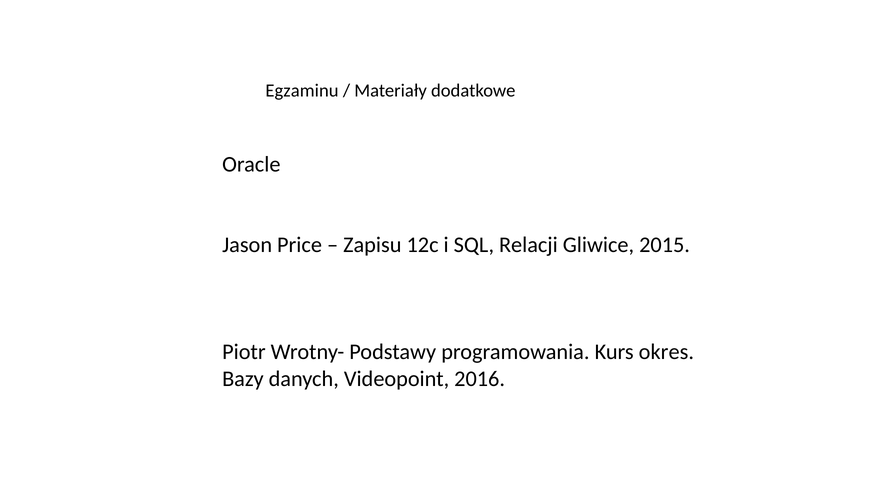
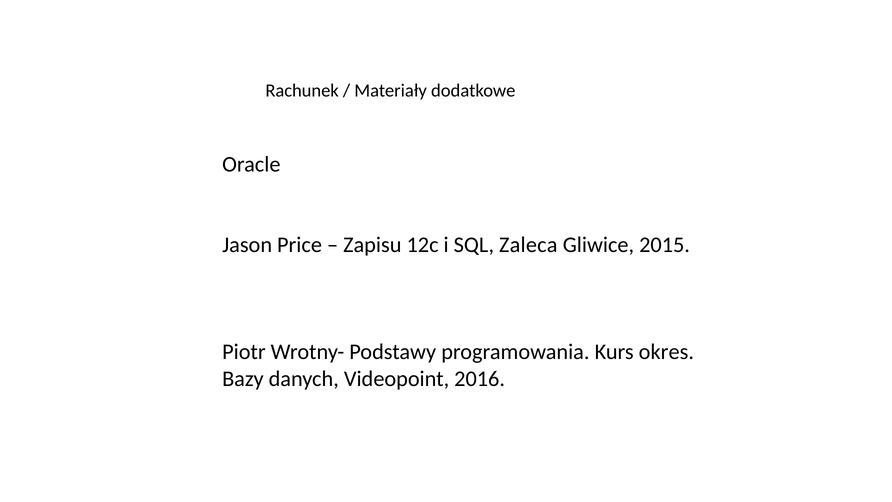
Egzaminu: Egzaminu -> Rachunek (302, 90)
Relacji: Relacji -> Zaleca (528, 245)
